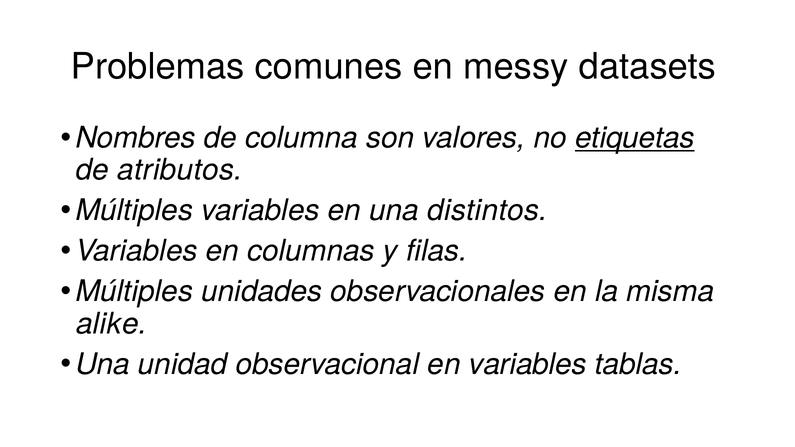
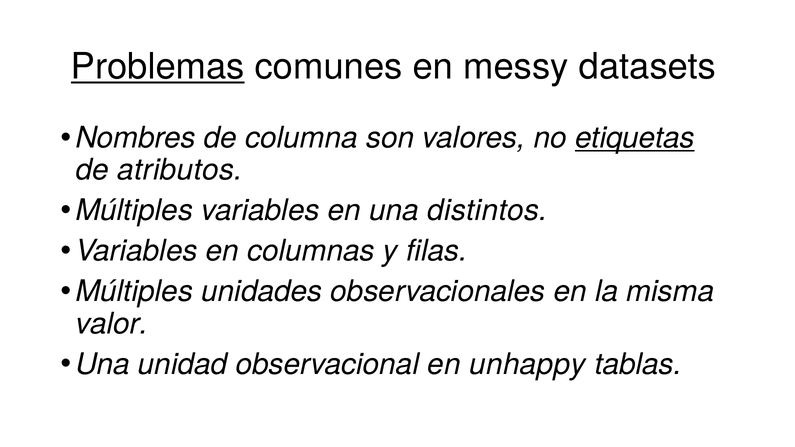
Problemas underline: none -> present (158, 67)
alike: alike -> valor (112, 324)
en variables: variables -> unhappy (527, 364)
